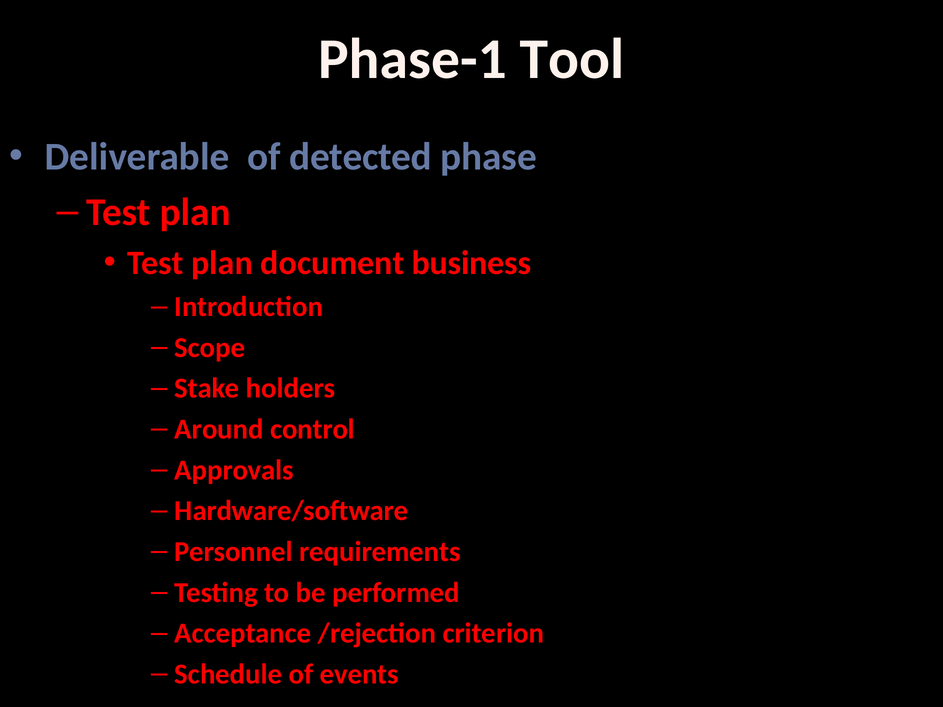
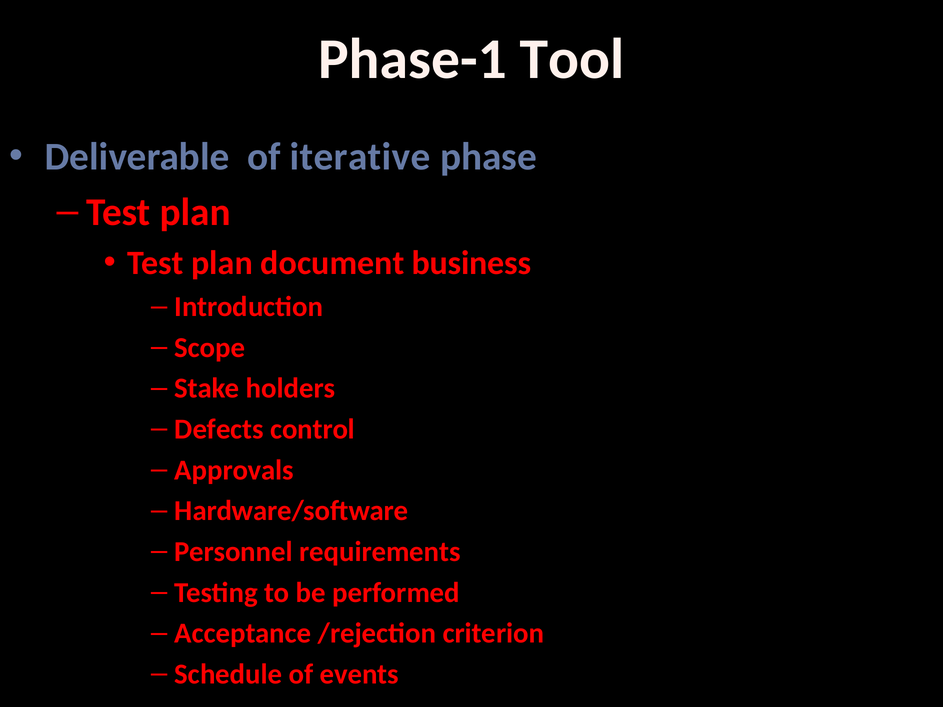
detected: detected -> iterative (360, 157)
Around: Around -> Defects (219, 429)
